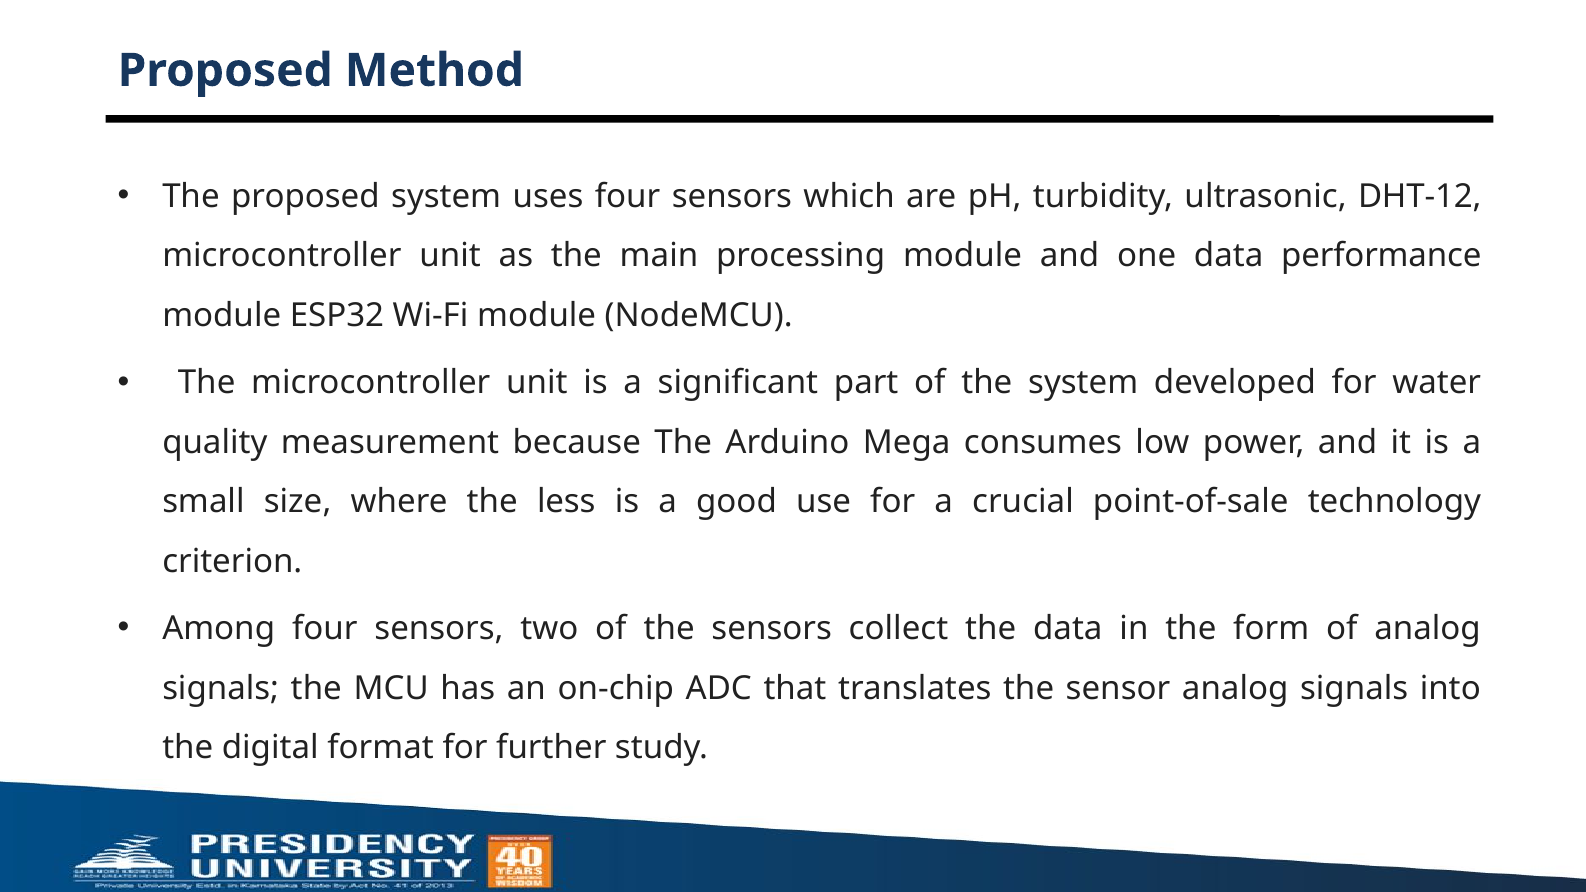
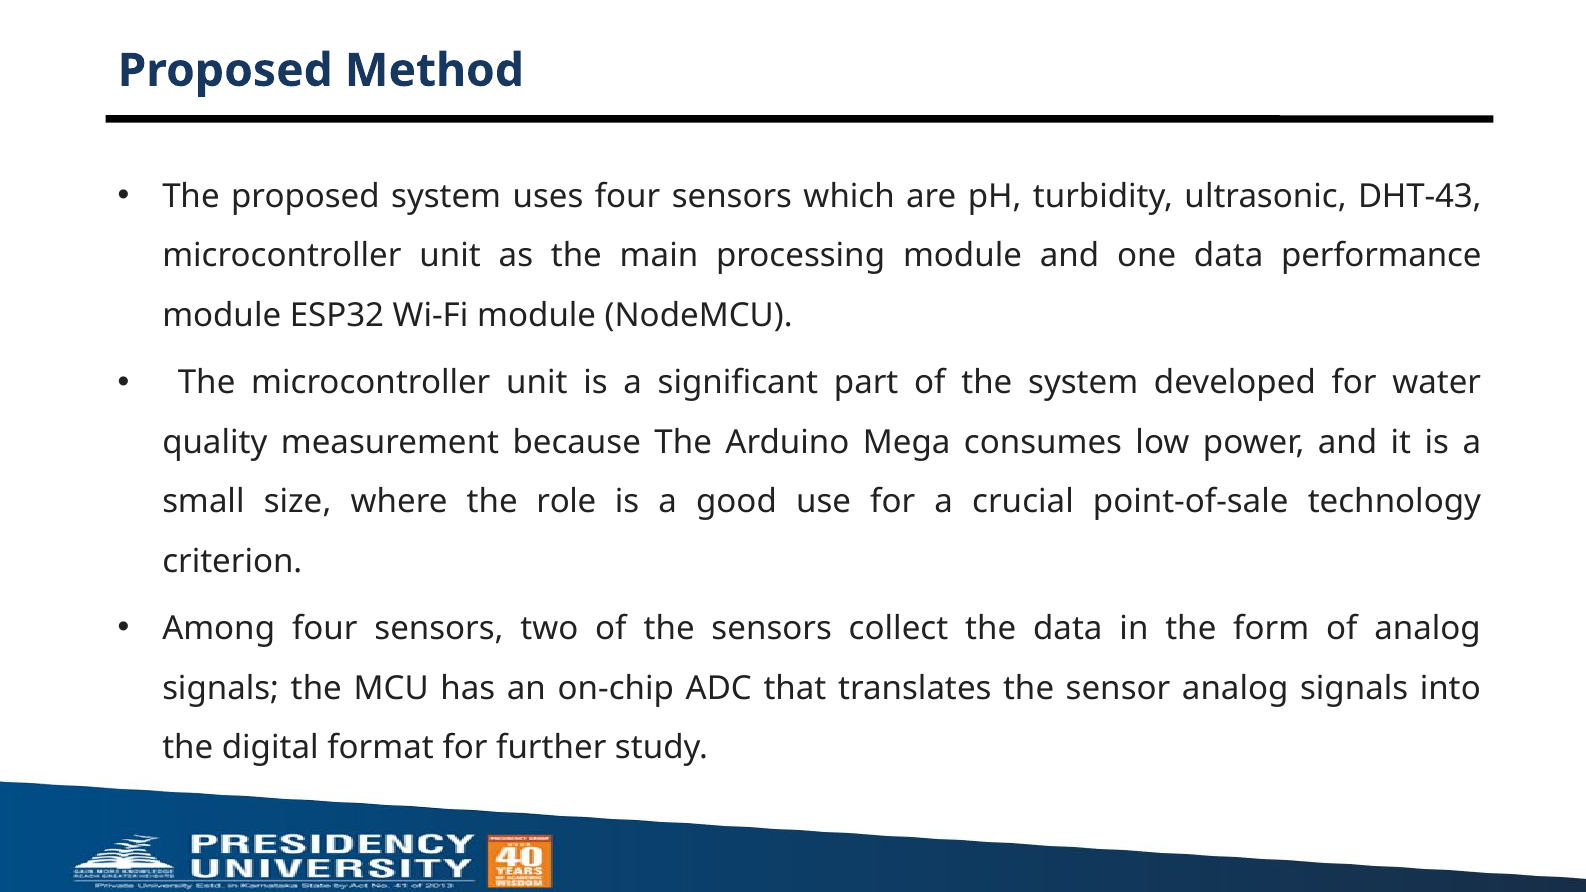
DHT-12: DHT-12 -> DHT-43 (1420, 197)
less: less -> role (566, 502)
